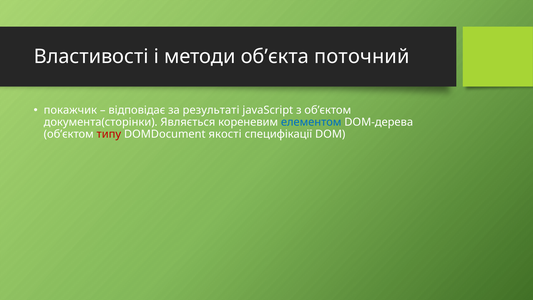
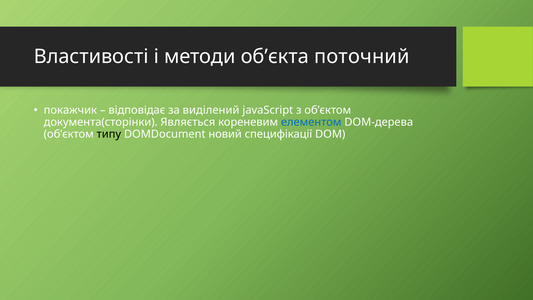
результаті: результаті -> виділений (211, 110)
типу colour: red -> black (109, 134)
якості: якості -> новий (225, 134)
